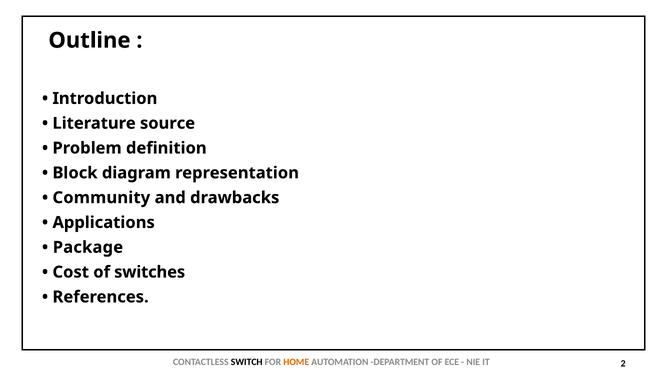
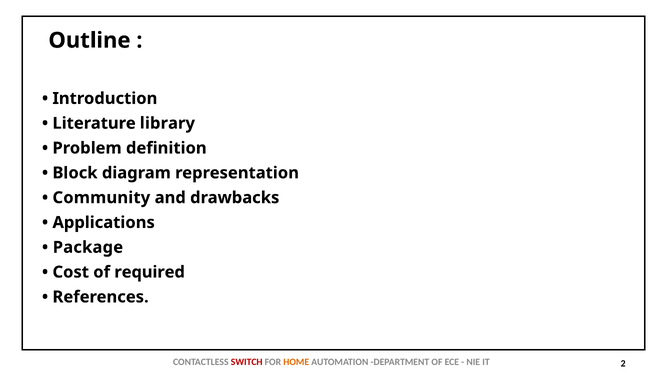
source: source -> library (167, 123)
switches: switches -> required (150, 272)
SWITCH colour: black -> red (247, 362)
